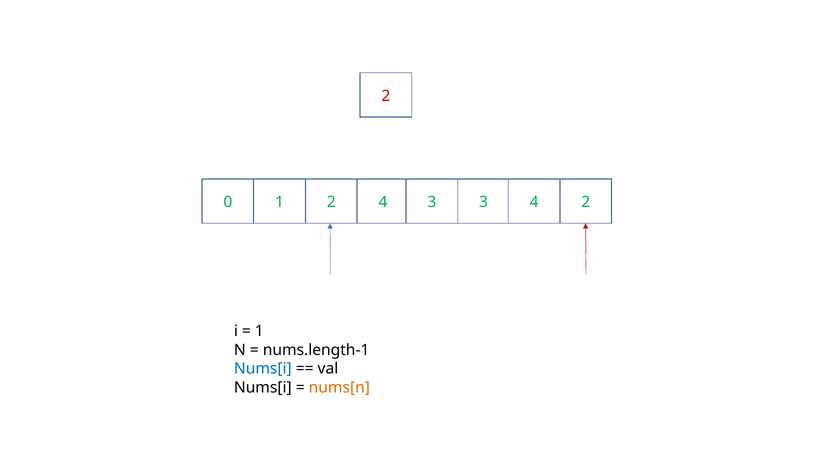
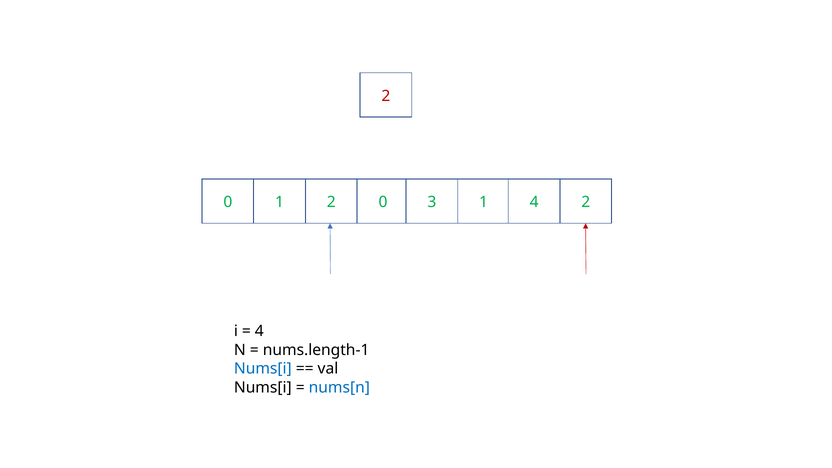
2 4: 4 -> 0 (383, 202)
3 3: 3 -> 1 (484, 202)
1: 1 -> 4 (259, 331)
nums[n colour: orange -> blue (339, 388)
